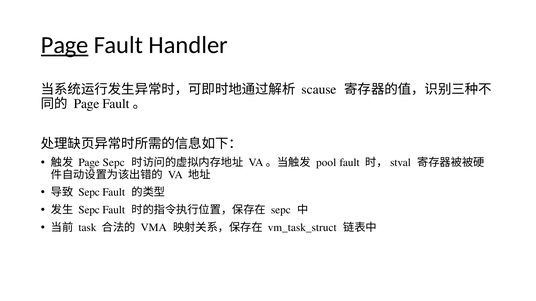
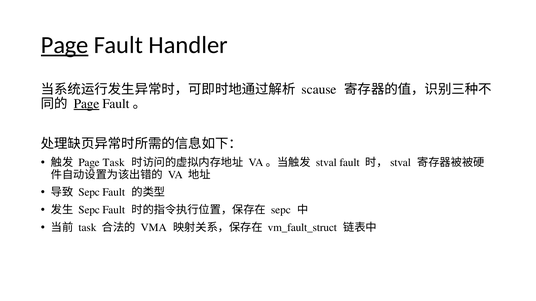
Page underline: none -> present (87, 104)
Page Sepc: Sepc -> Task (114, 163)
pool: pool -> stval (326, 163)
vm_task_struct: vm_task_struct -> vm_fault_struct (302, 228)
